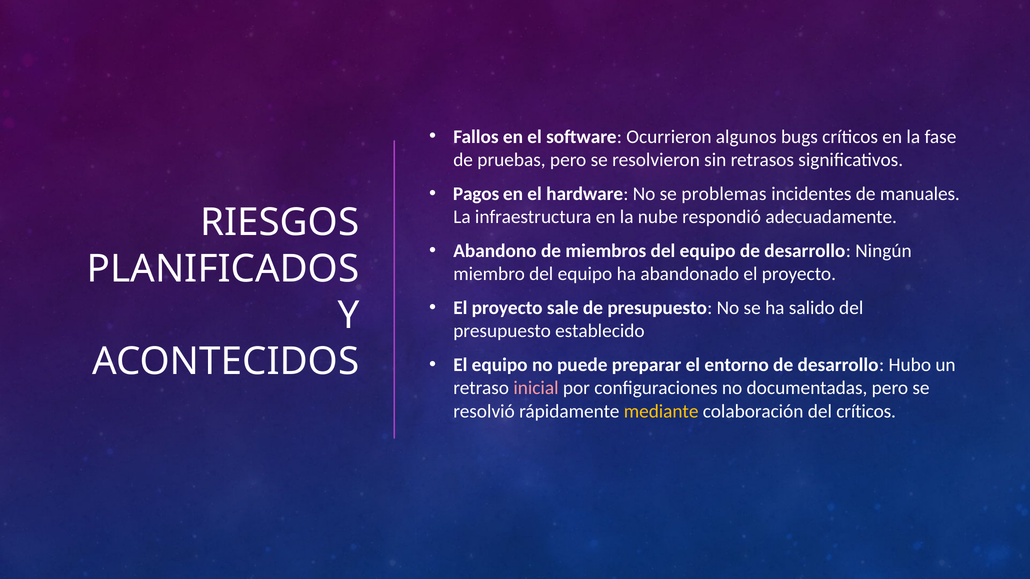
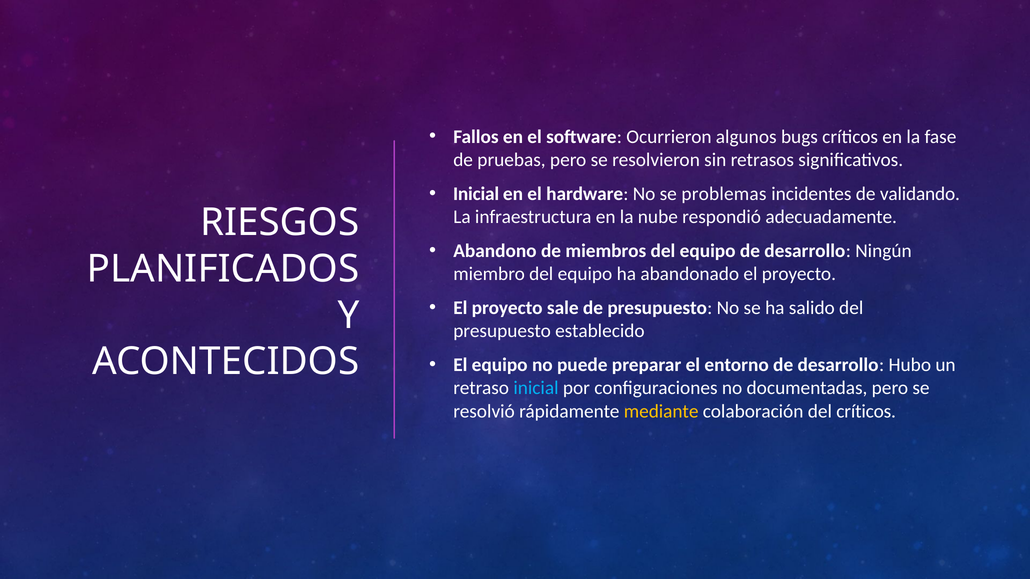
Pagos: Pagos -> Inicial (476, 194)
manuales: manuales -> validando (920, 194)
inicial colour: pink -> light blue (536, 388)
